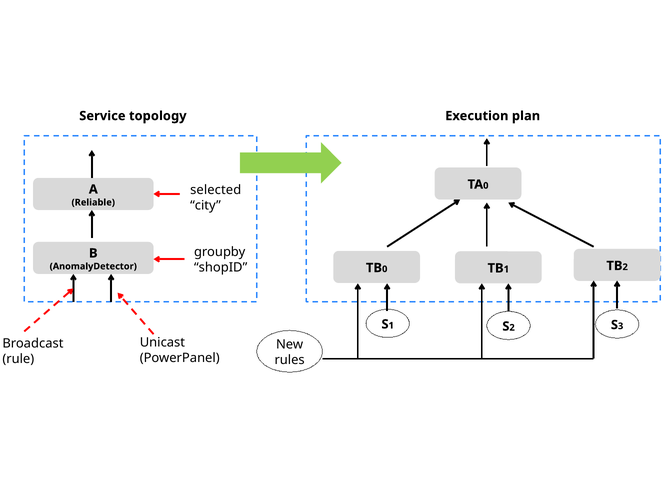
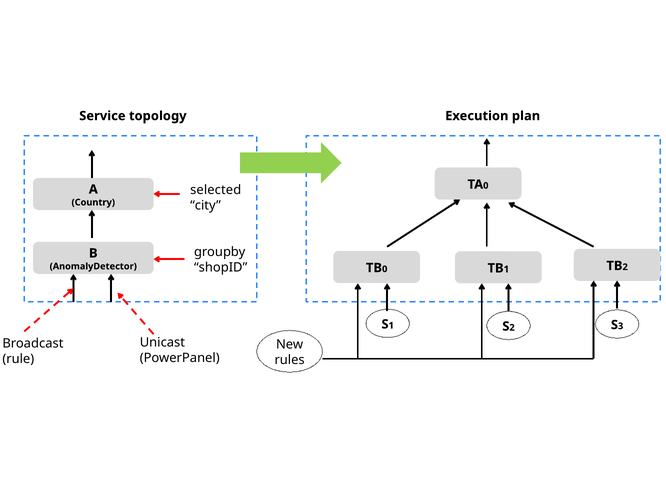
Reliable: Reliable -> Country (93, 202)
